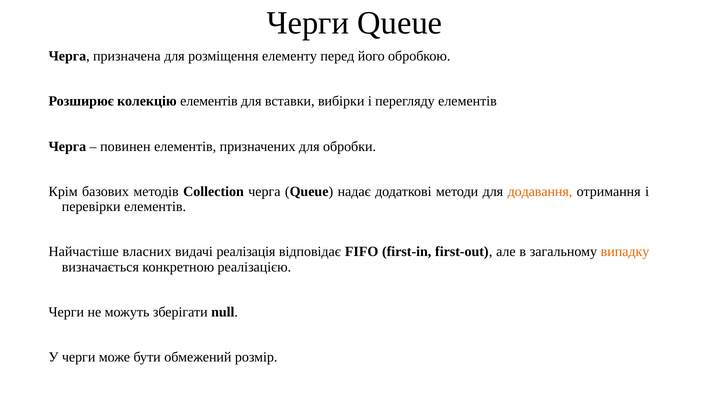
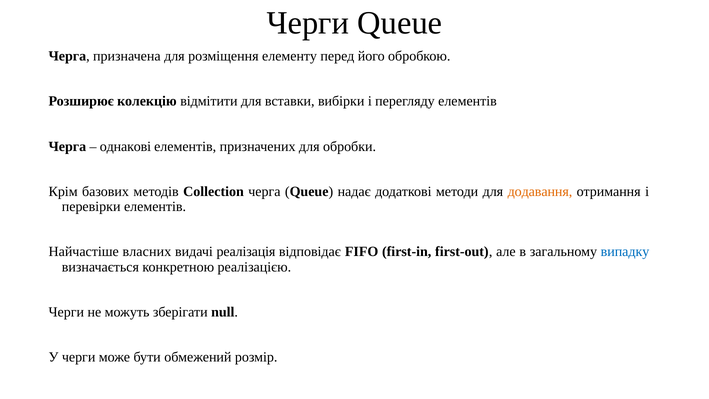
колекцію елементів: елементів -> відмітити (209, 101)
повинен: повинен -> однакові (125, 146)
випадку colour: orange -> blue (625, 252)
